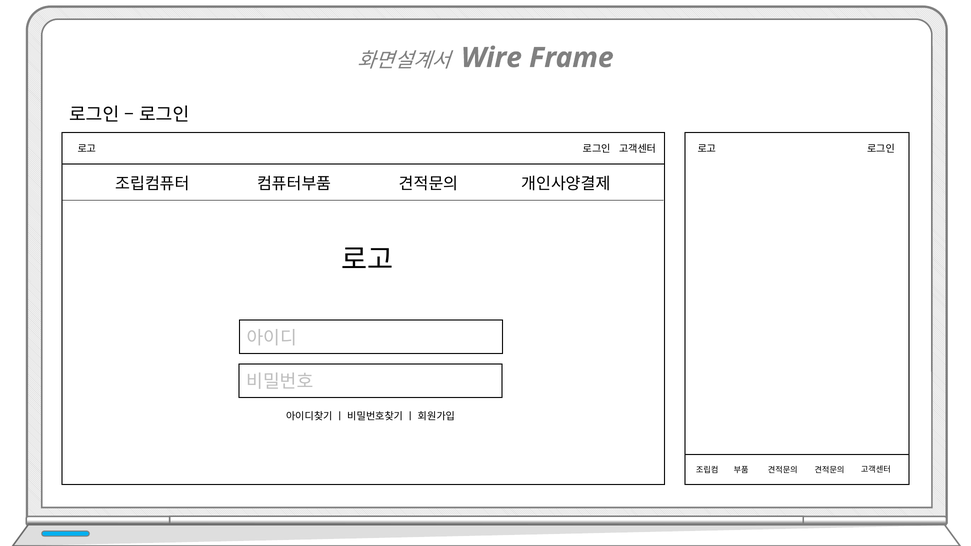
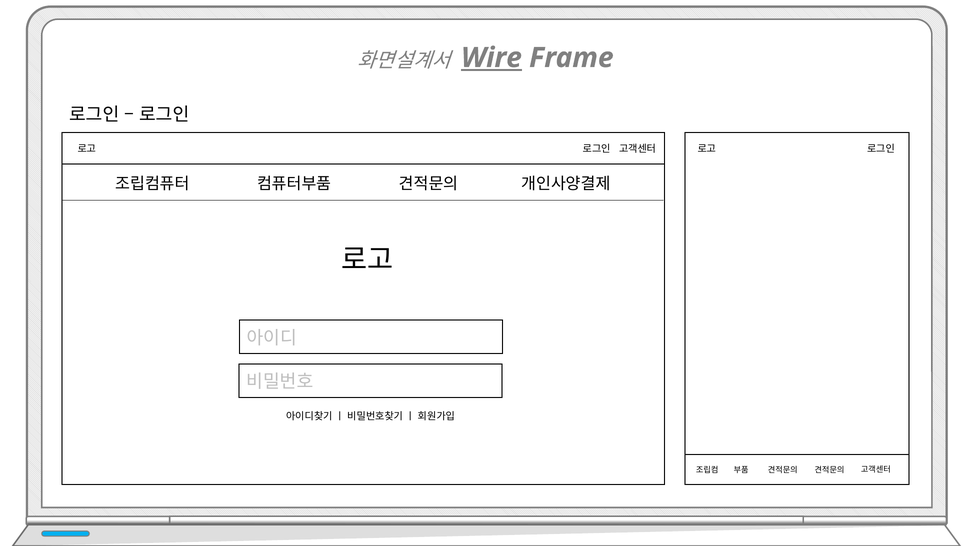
Wire underline: none -> present (491, 58)
